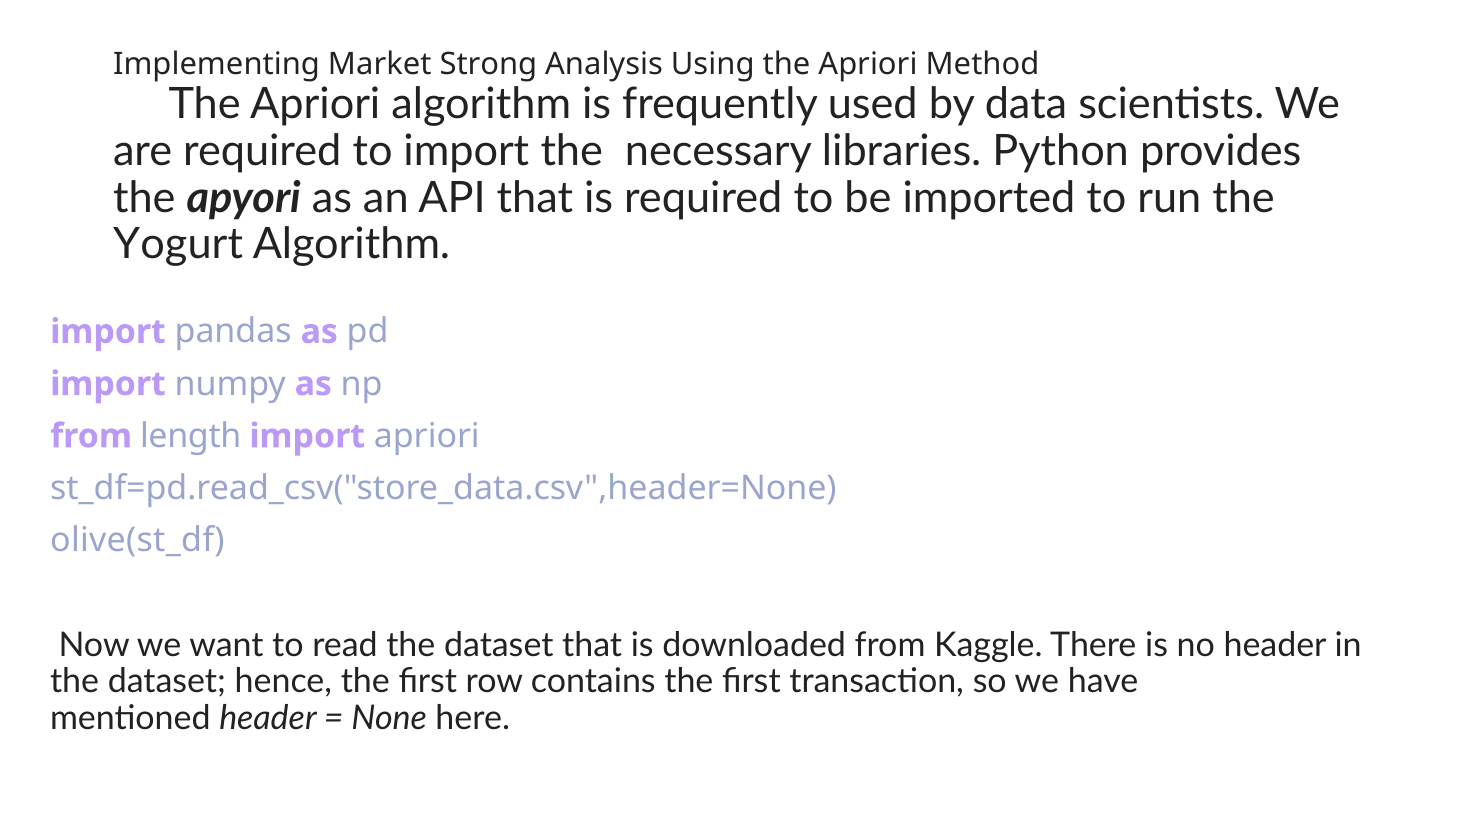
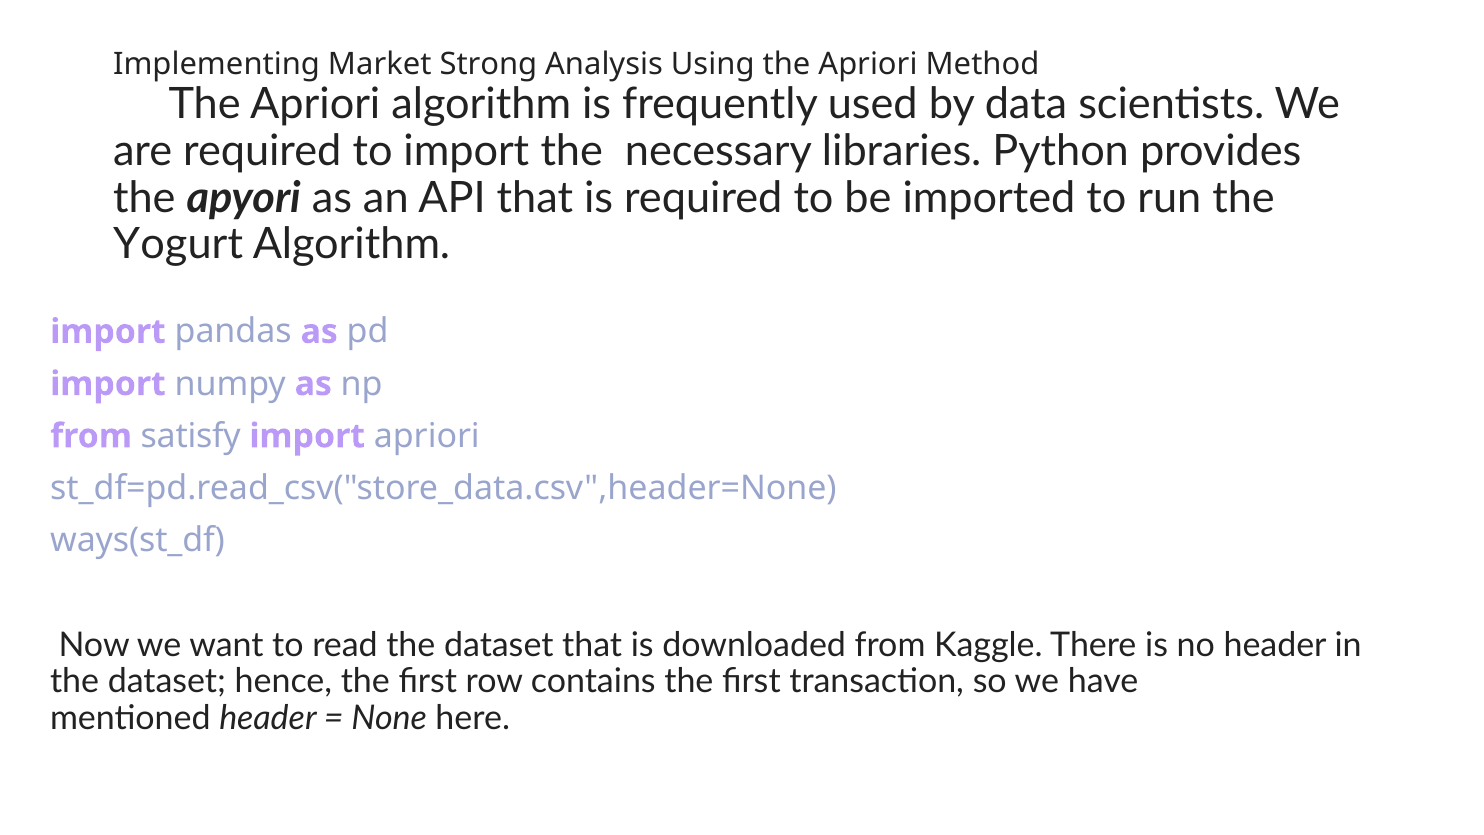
length: length -> satisfy (191, 436)
olive(st_df: olive(st_df -> ways(st_df (138, 540)
